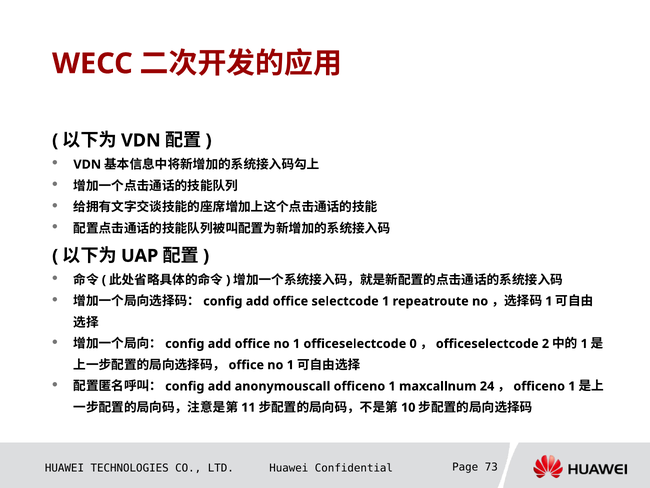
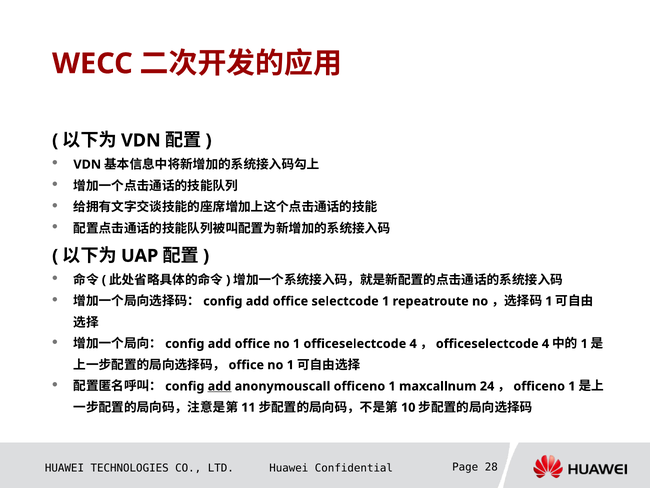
1 officeselectcode 0: 0 -> 4 (413, 343)
2: 2 -> 4 (545, 343)
add underline: none -> present (219, 386)
73: 73 -> 28 (491, 467)
